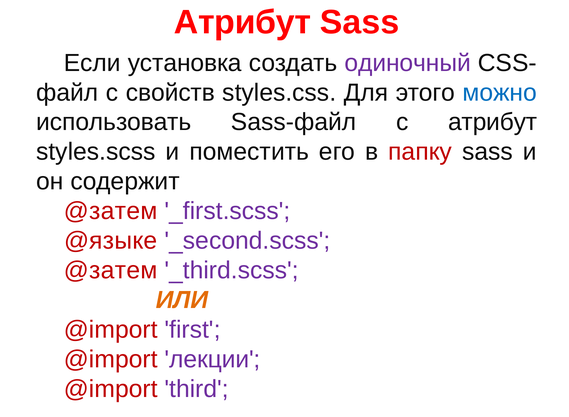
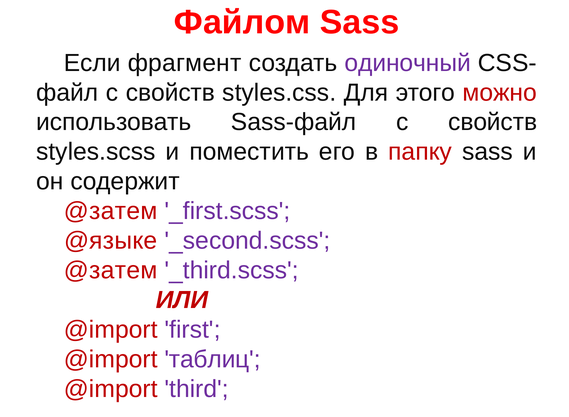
Атрибут: Атрибут -> Файлом (242, 22)
установка: установка -> фрагмент (185, 63)
можно colour: blue -> red (500, 92)
Sass-файл с атрибут: атрибут -> свойств (493, 122)
ИЛИ colour: orange -> red (182, 300)
лекции: лекции -> таблиц (213, 359)
